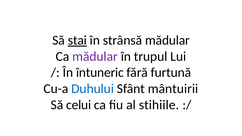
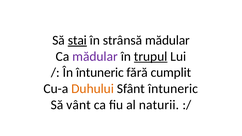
trupul underline: none -> present (151, 56)
furtună: furtună -> cumplit (171, 73)
Duhului colour: blue -> orange (93, 89)
Sfânt mântuirii: mântuirii -> întuneric (173, 89)
celui: celui -> vânt (79, 105)
stihiile: stihiile -> naturii (159, 105)
